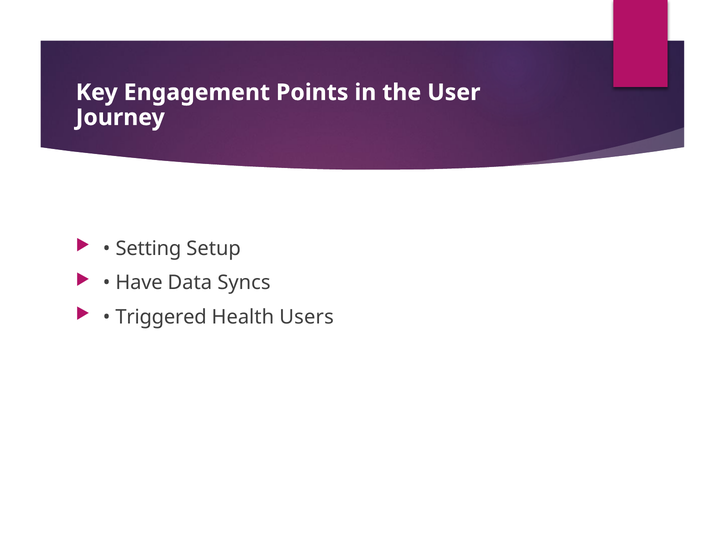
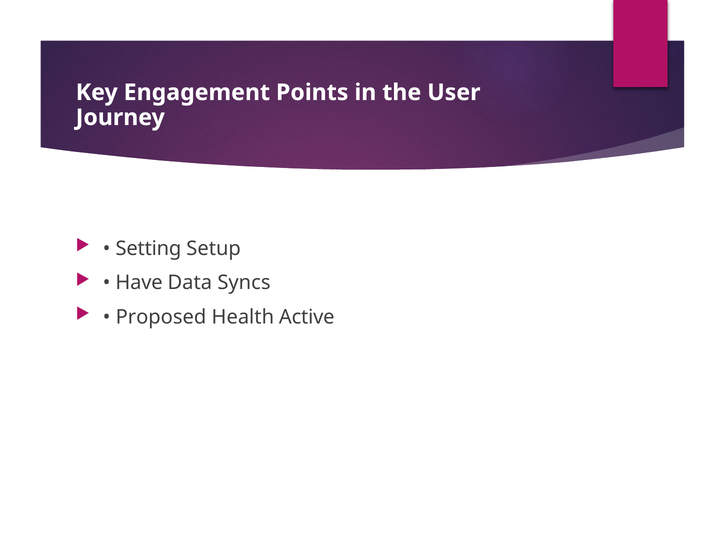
Triggered: Triggered -> Proposed (161, 317)
Users: Users -> Active (307, 317)
